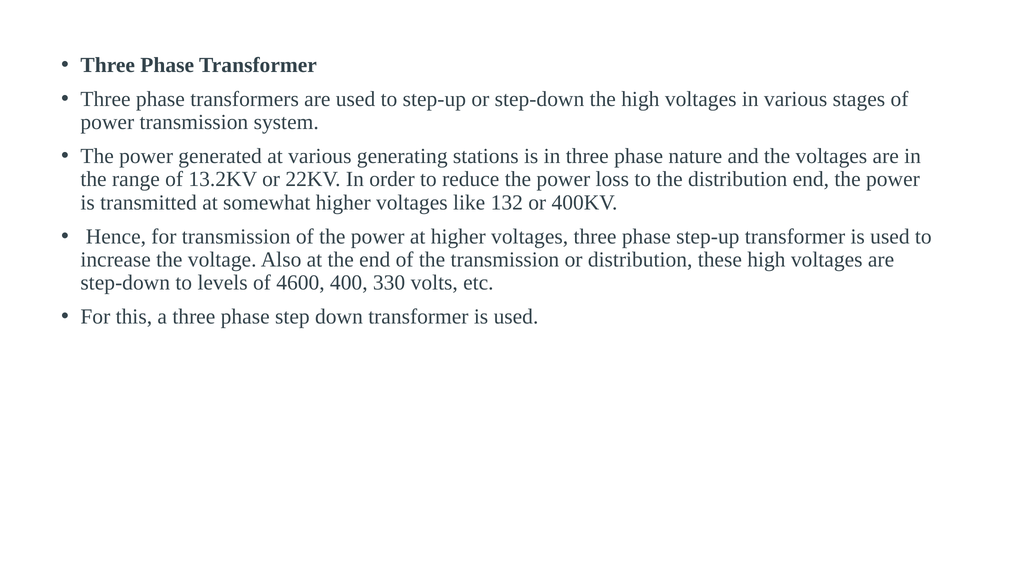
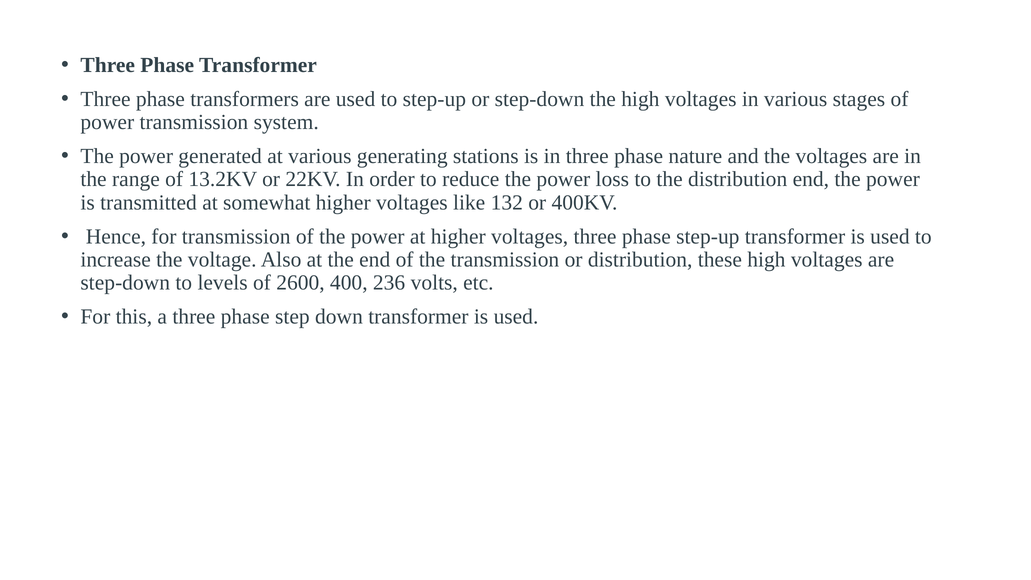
4600: 4600 -> 2600 (300, 283)
330: 330 -> 236 (389, 283)
